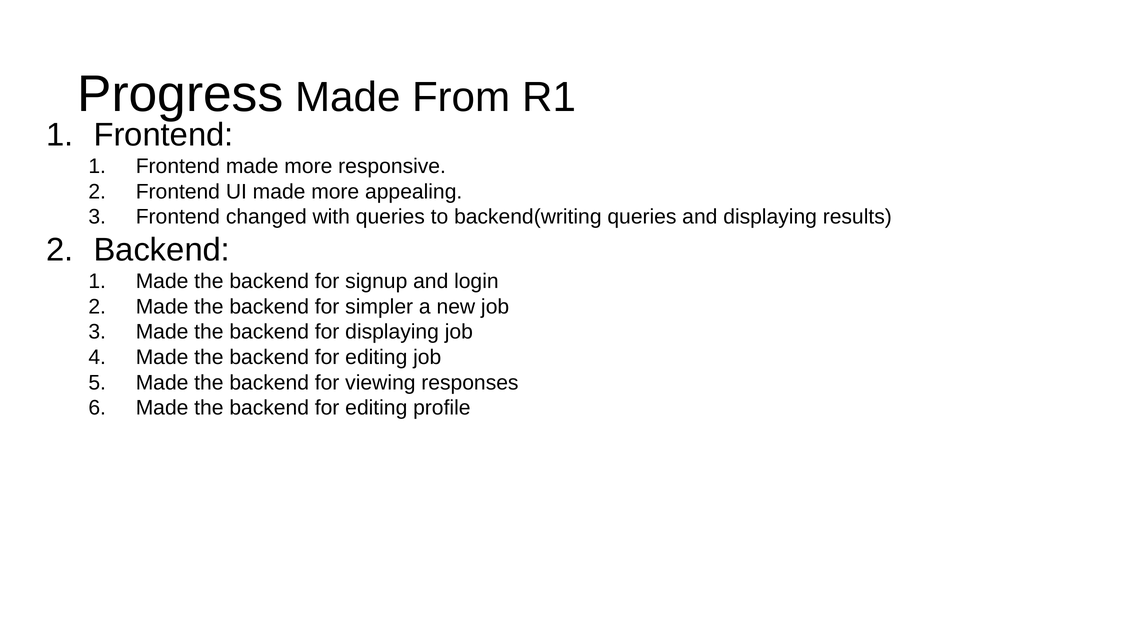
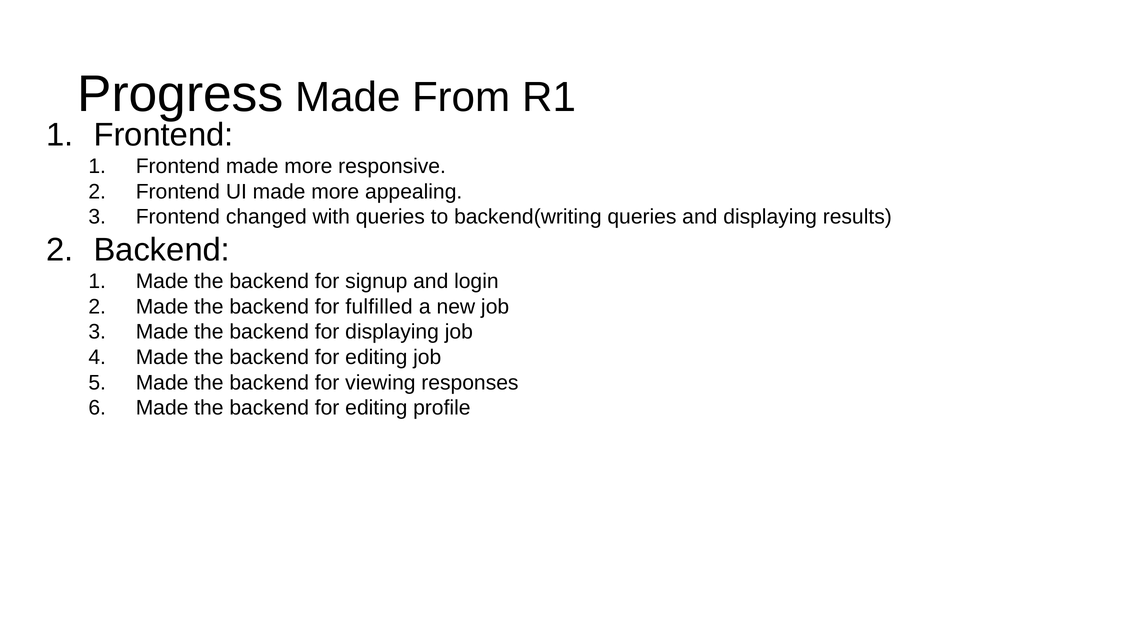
simpler: simpler -> fulfilled (379, 307)
